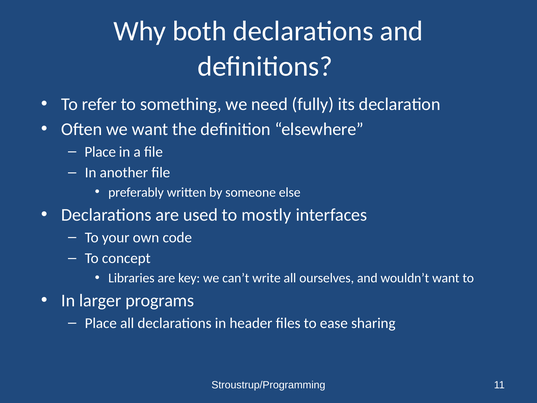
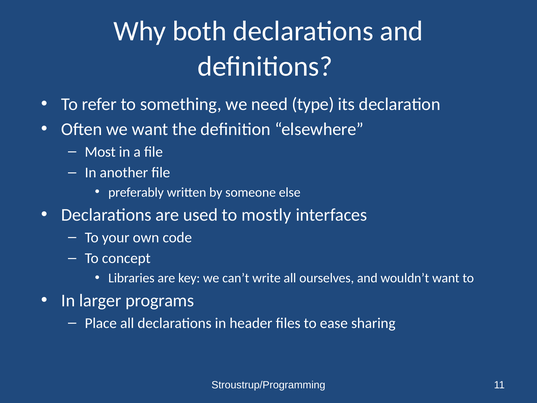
fully: fully -> type (313, 104)
Place: Place -> Most (100, 152)
